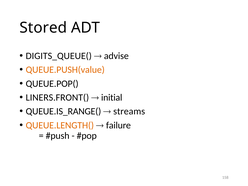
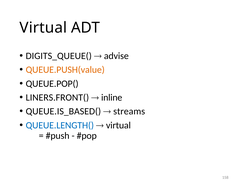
Stored: Stored -> Virtual (43, 28)
initial: initial -> inline (112, 98)
QUEUE.IS_RANGE(: QUEUE.IS_RANGE( -> QUEUE.IS_BASED( (63, 111)
QUEUE.LENGTH( colour: orange -> blue (60, 125)
failure: failure -> virtual (118, 125)
